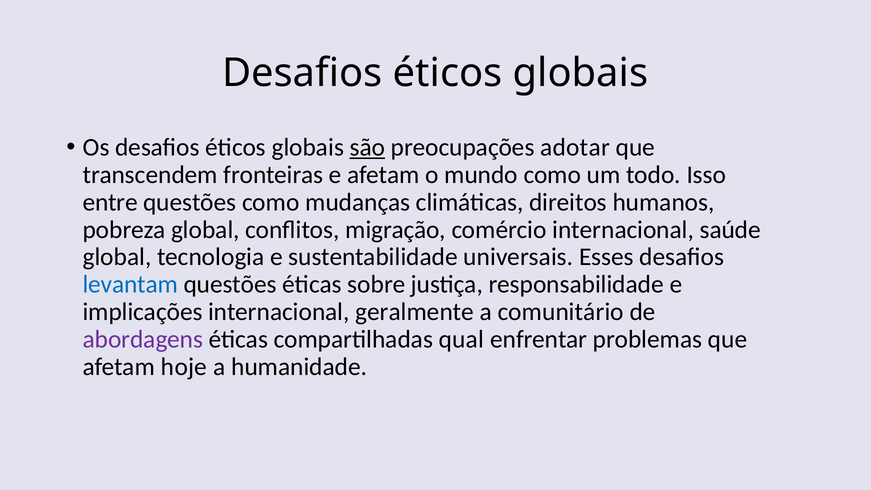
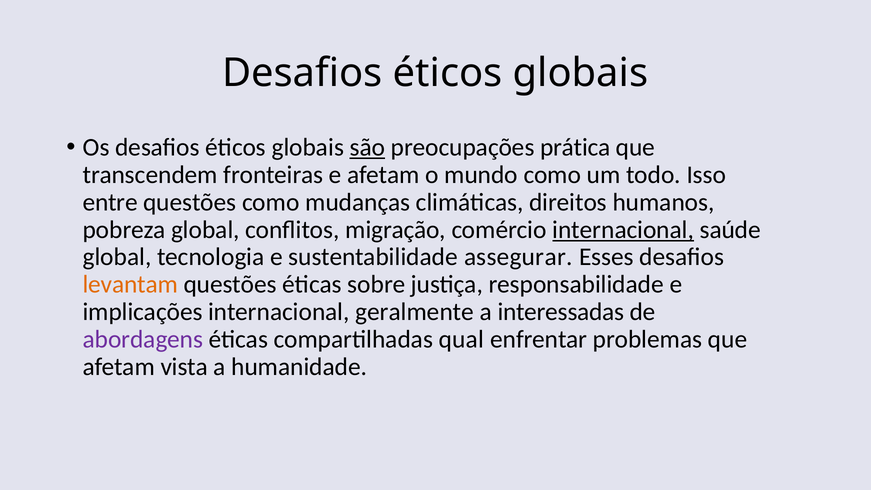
adotar: adotar -> prática (575, 147)
internacional underline: none -> present (623, 230)
universais: universais -> assegurar (518, 257)
levantam colour: blue -> orange (130, 284)
comunitário: comunitário -> interessadas (561, 312)
hoje: hoje -> vista (184, 367)
